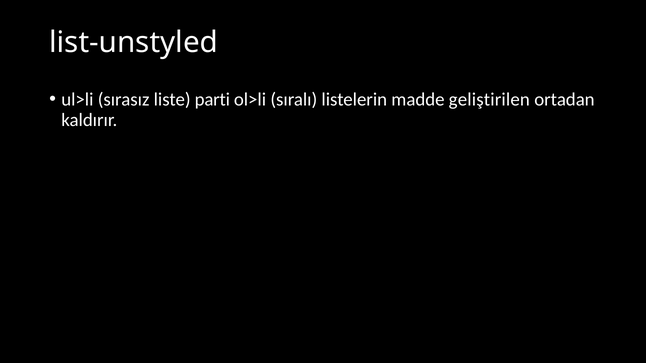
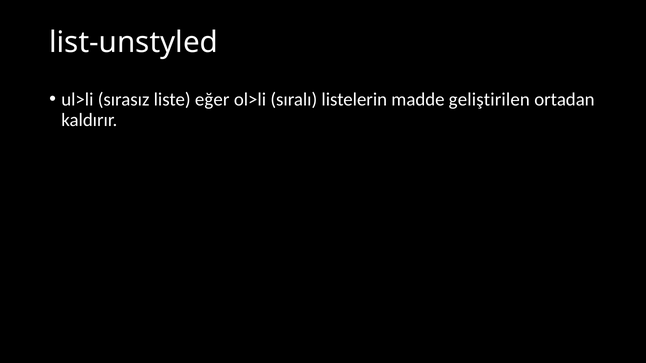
parti: parti -> eğer (212, 100)
